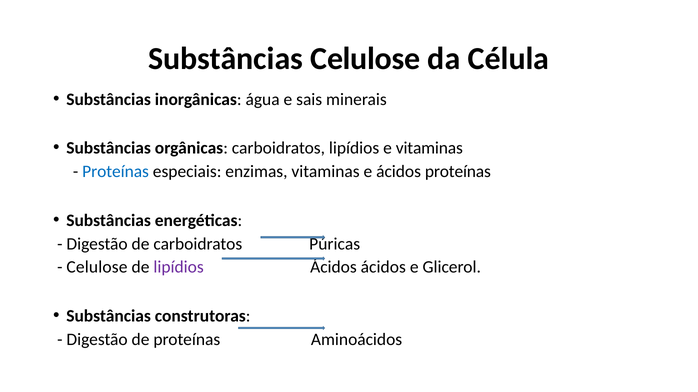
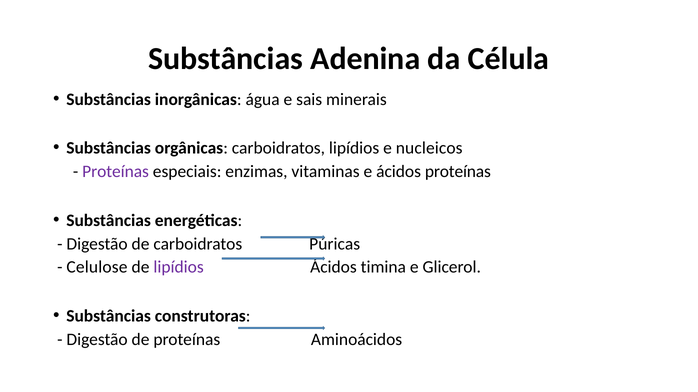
Substâncias Celulose: Celulose -> Adenina (365, 59)
e vitaminas: vitaminas -> nucleicos (429, 148)
Proteínas colour: blue -> purple (116, 172)
Ácidos ácidos: ácidos -> timina (383, 268)
